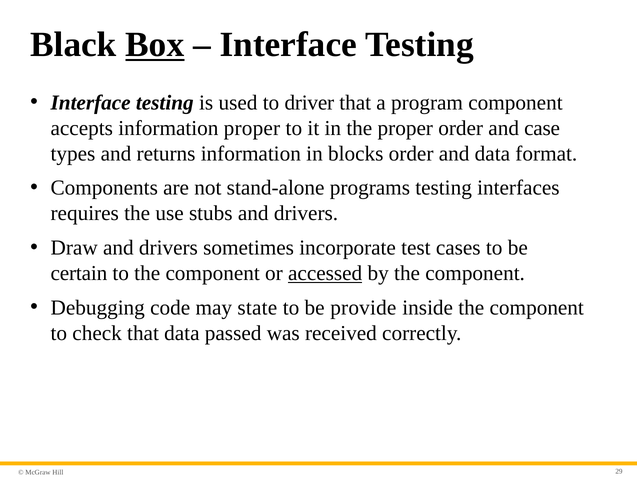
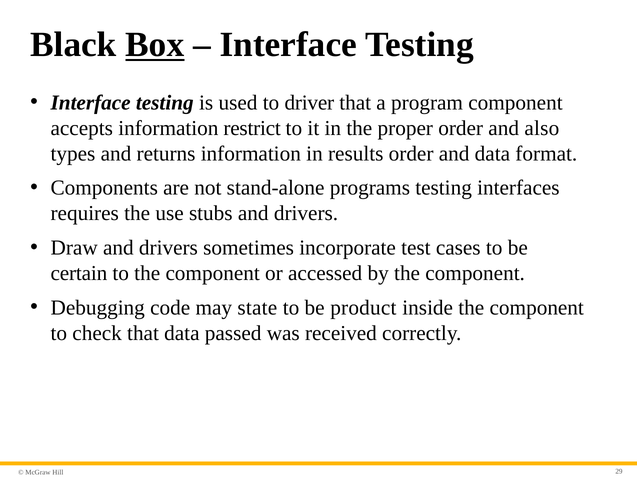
information proper: proper -> restrict (252, 128)
case: case -> also (542, 128)
blocks: blocks -> results (356, 153)
accessed underline: present -> none (325, 273)
provide: provide -> product (363, 307)
